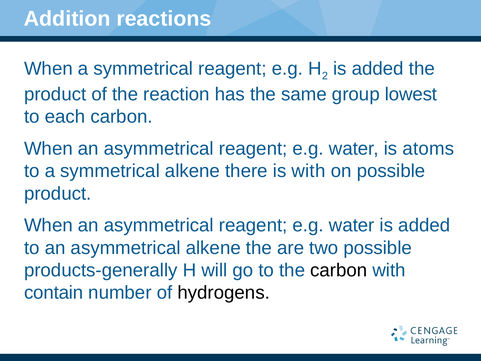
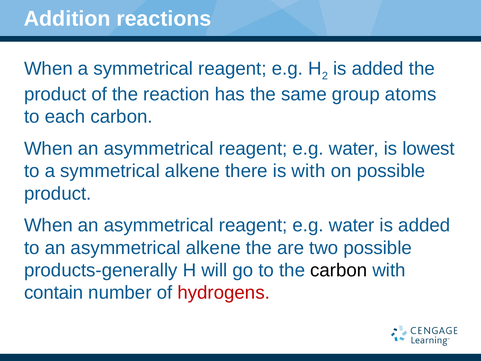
lowest: lowest -> atoms (411, 94)
atoms: atoms -> lowest (429, 148)
hydrogens colour: black -> red (224, 293)
